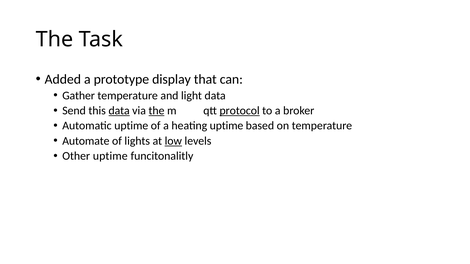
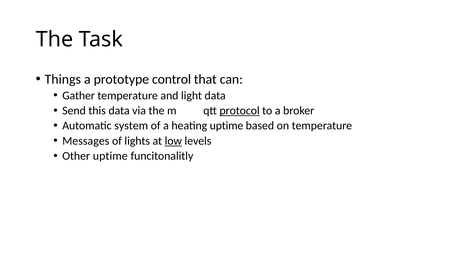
Added: Added -> Things (63, 79)
display: display -> control (172, 79)
data underline: present -> none (119, 111)
the underline: present -> none (157, 111)
Automatic uptime: uptime -> system (131, 126)
Automate: Automate -> Messages (86, 141)
